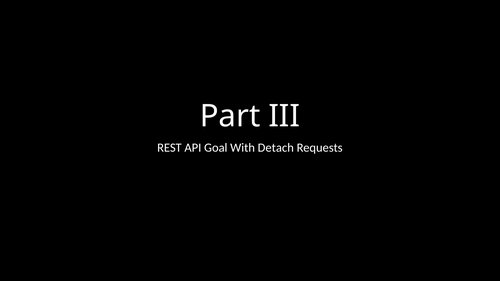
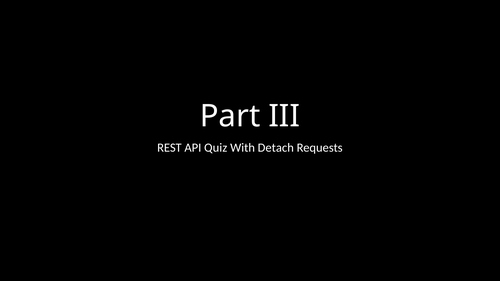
Goal: Goal -> Quiz (216, 148)
